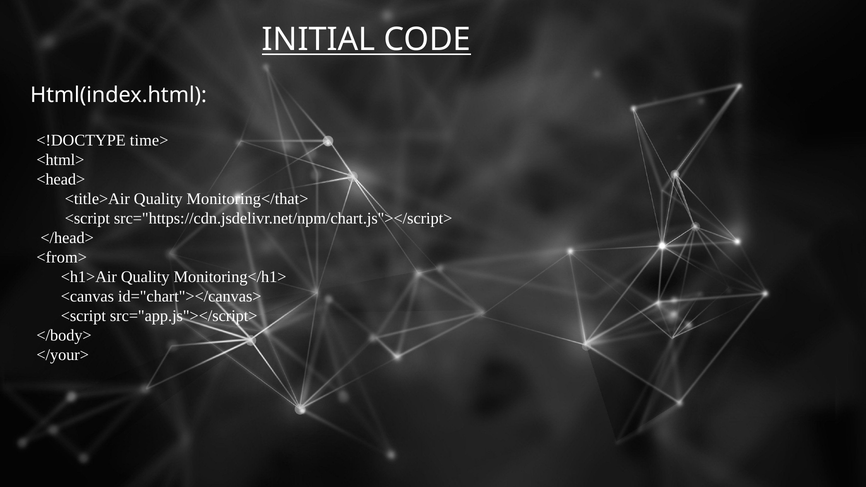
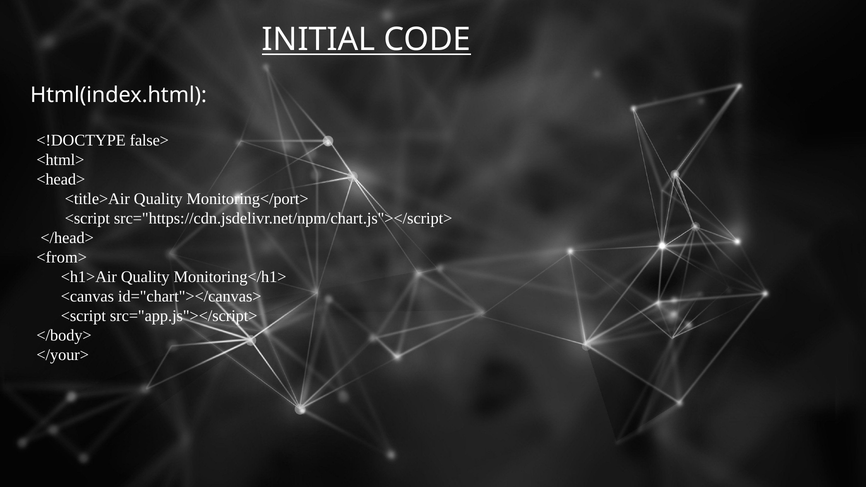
time>: time> -> false> (149, 140)
Monitoring</that>: Monitoring</that> -> Monitoring</port> (248, 199)
